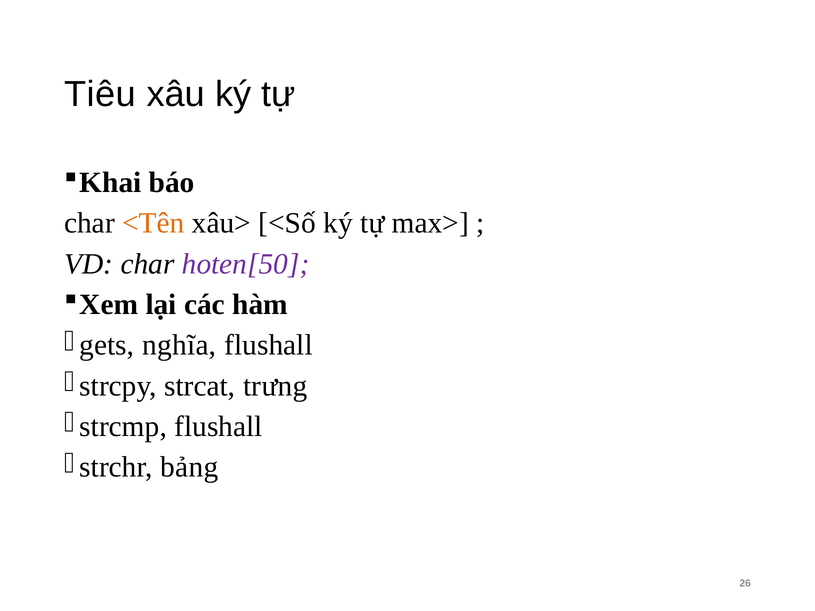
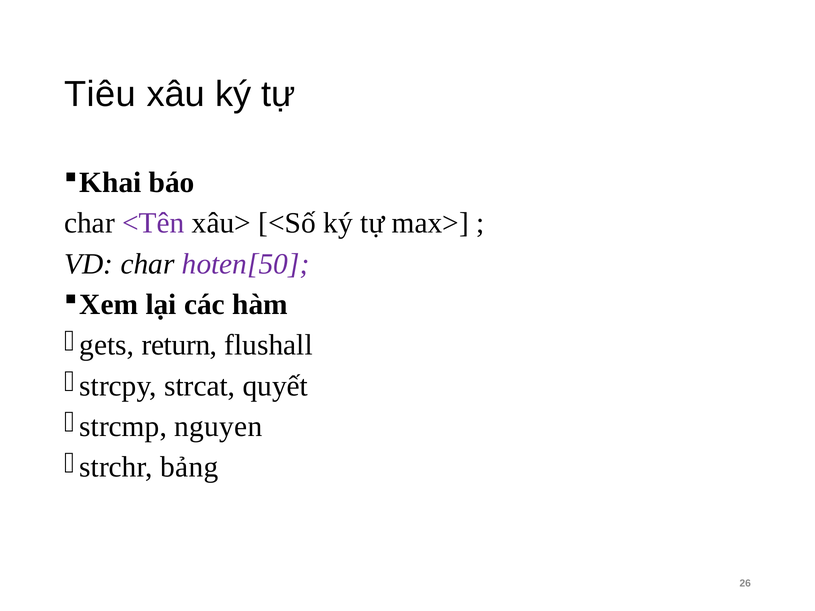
<Tên colour: orange -> purple (153, 223)
nghĩa: nghĩa -> return (179, 345)
trưng: trưng -> quyết (275, 386)
strcmp flushall: flushall -> nguyen (218, 427)
